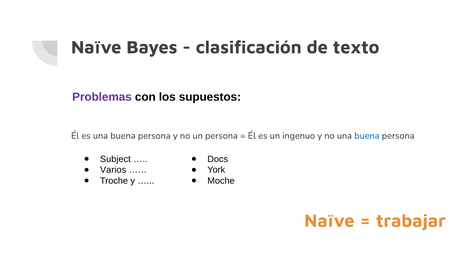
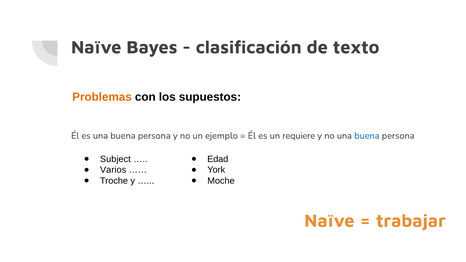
Problemas colour: purple -> orange (102, 97)
un persona: persona -> ejemplo (221, 136)
ingenuo: ingenuo -> requiere (299, 136)
Docs: Docs -> Edad (218, 159)
